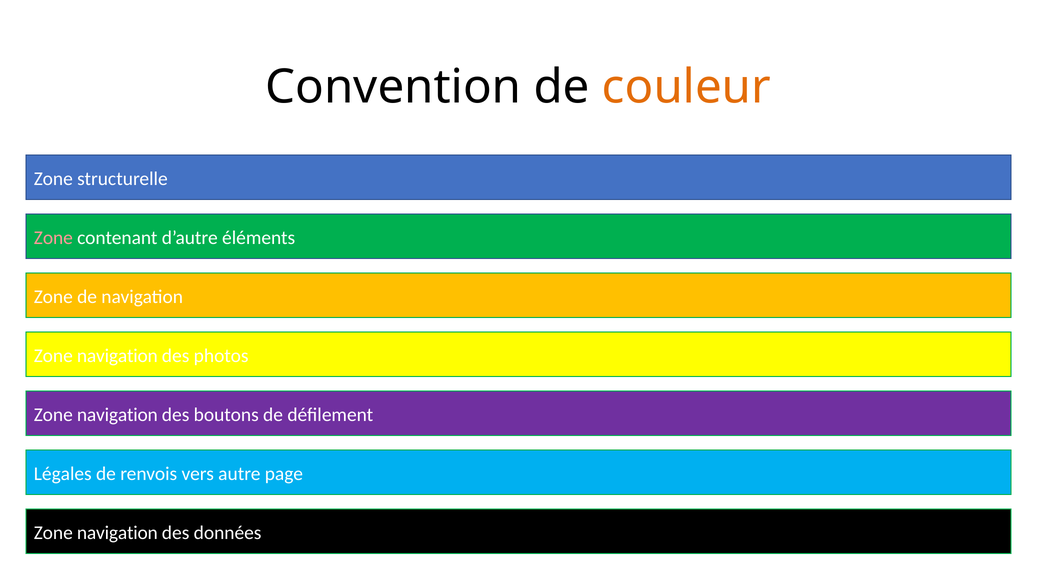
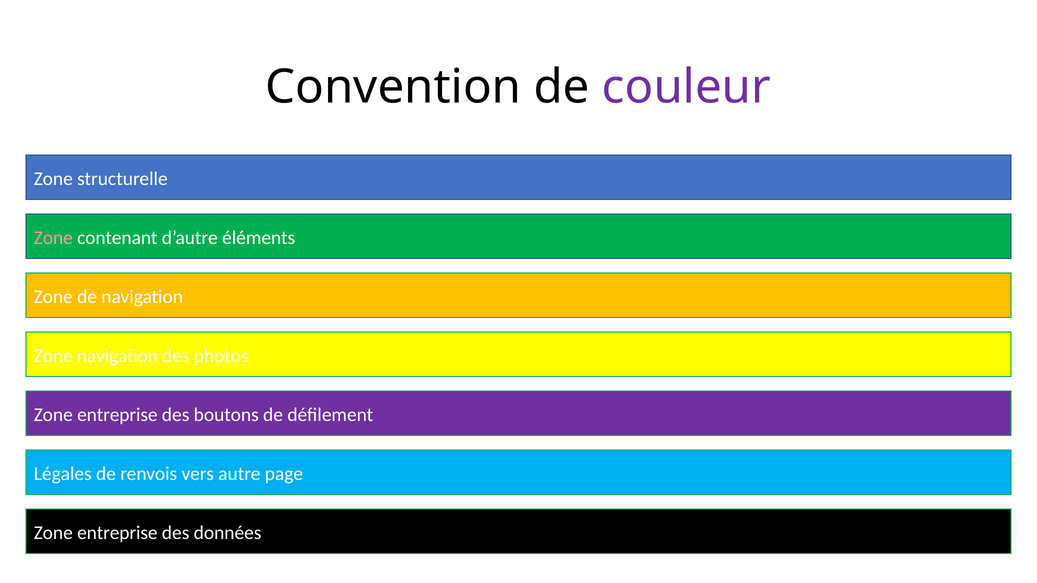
couleur colour: orange -> purple (686, 87)
navigation: navigation -> entreprise (117, 415)
navigation: navigation -> entreprise (117, 533)
